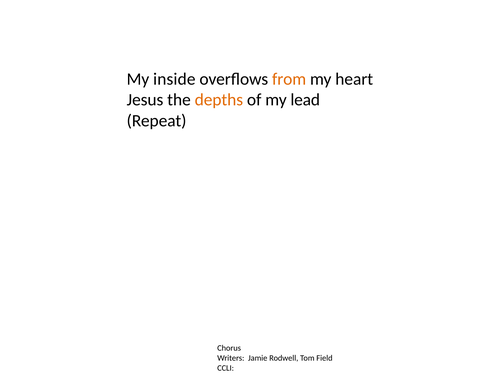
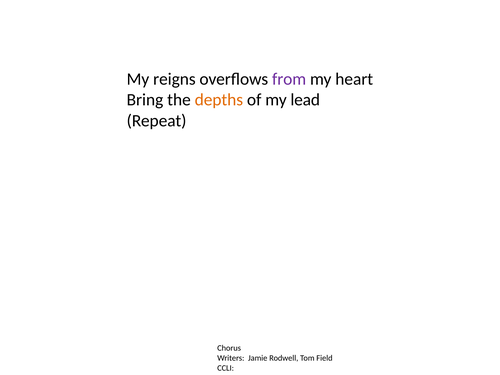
inside: inside -> reigns (174, 79)
from colour: orange -> purple (289, 79)
Jesus: Jesus -> Bring (145, 100)
